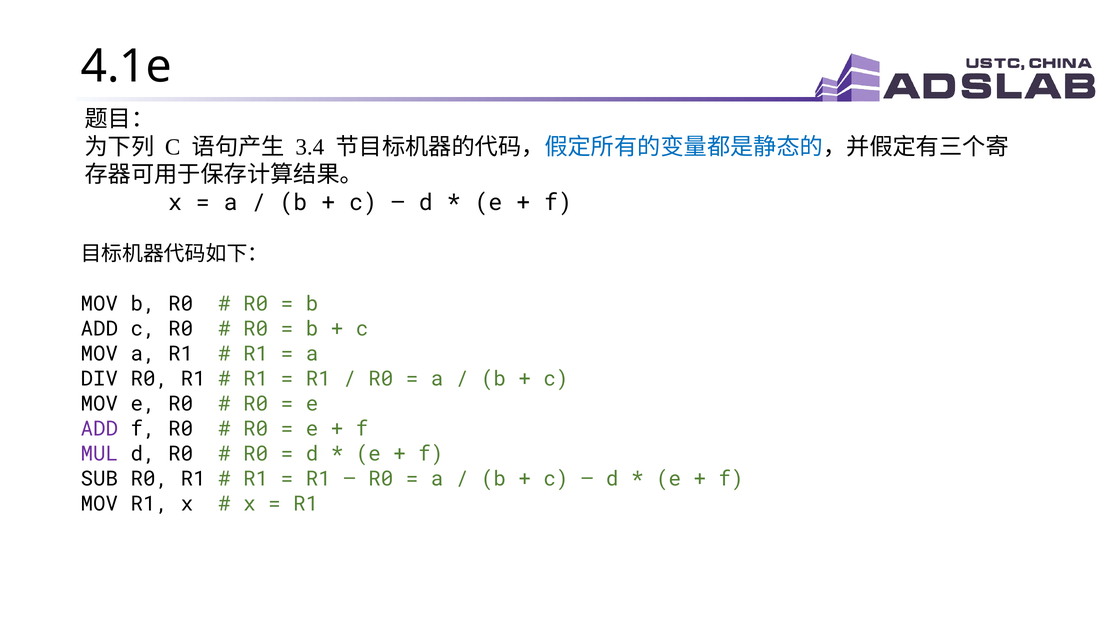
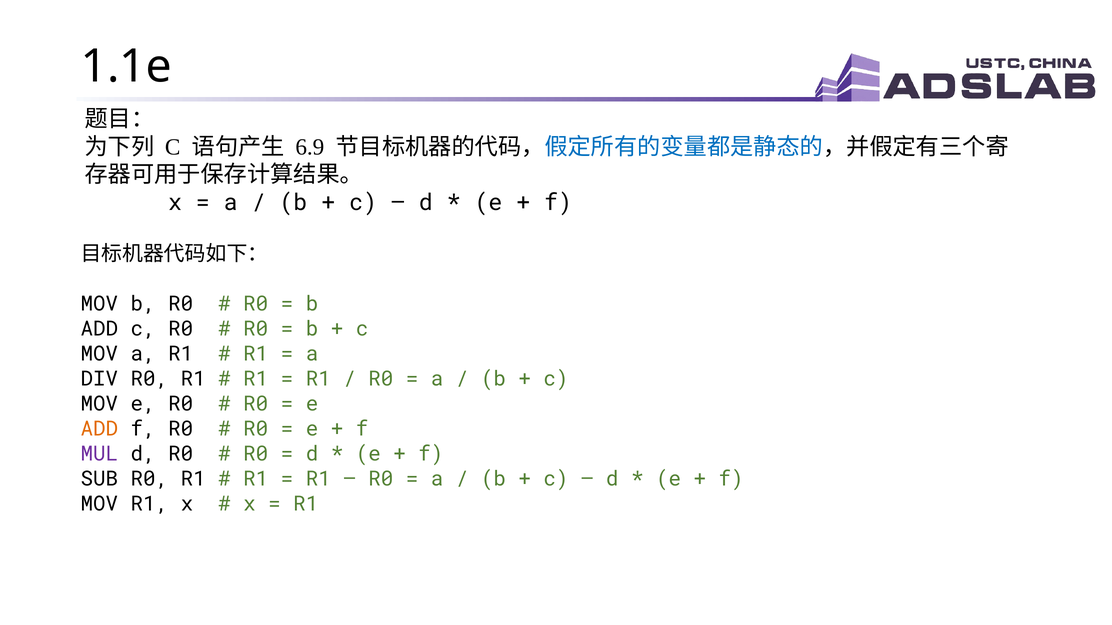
4.1e: 4.1e -> 1.1e (126, 67)
3.4: 3.4 -> 6.9 (310, 147)
ADD colour: purple -> orange (99, 429)
